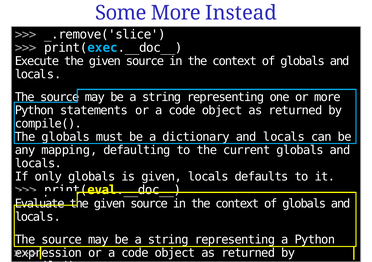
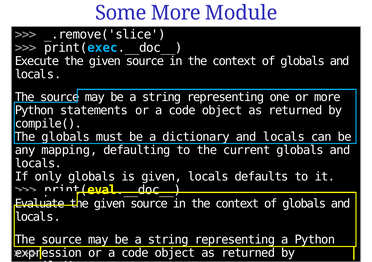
Instead: Instead -> Module (241, 13)
